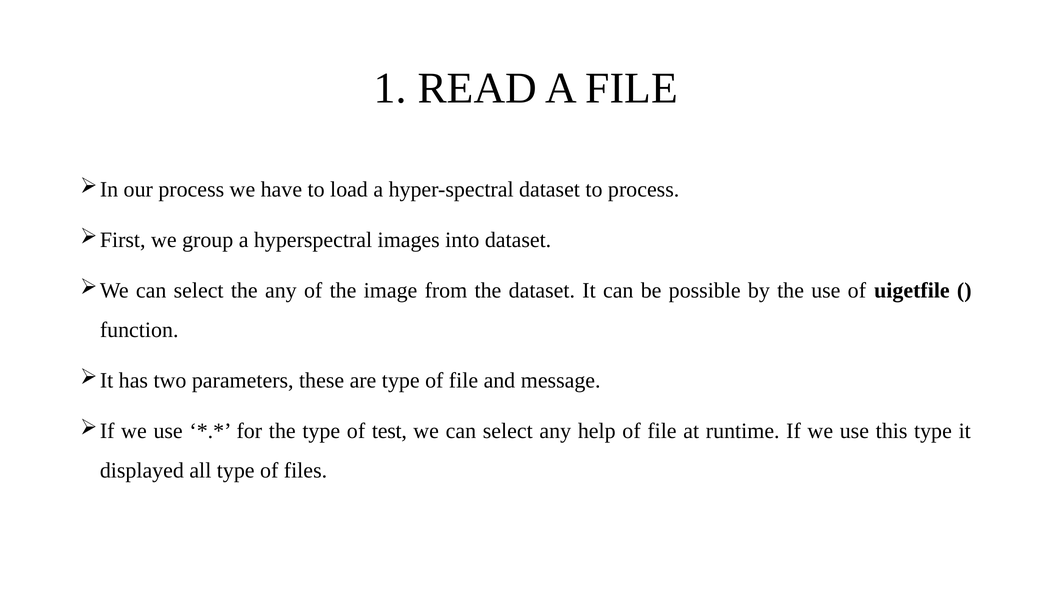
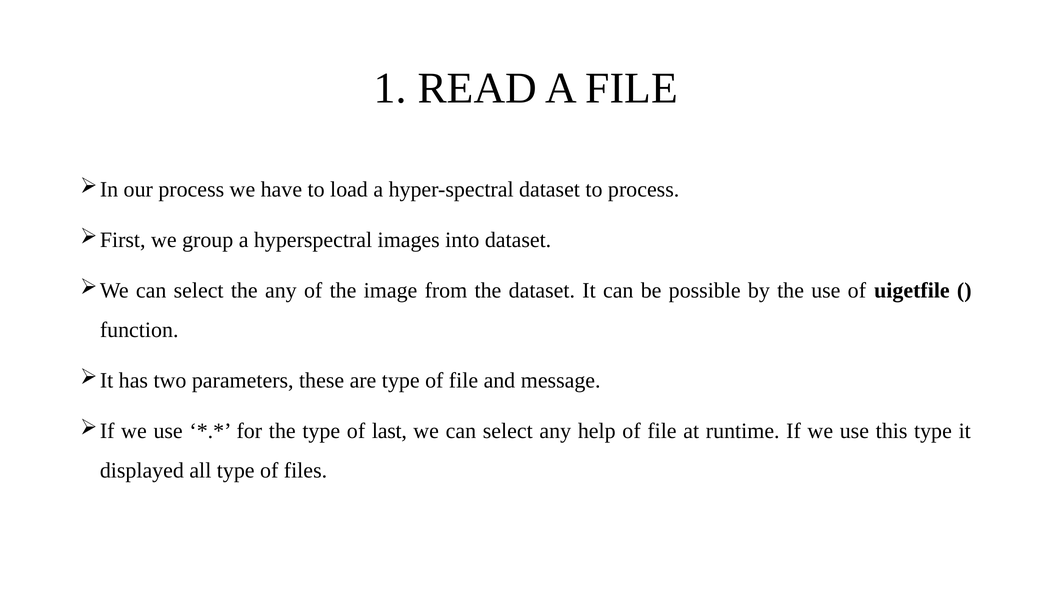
test: test -> last (389, 431)
